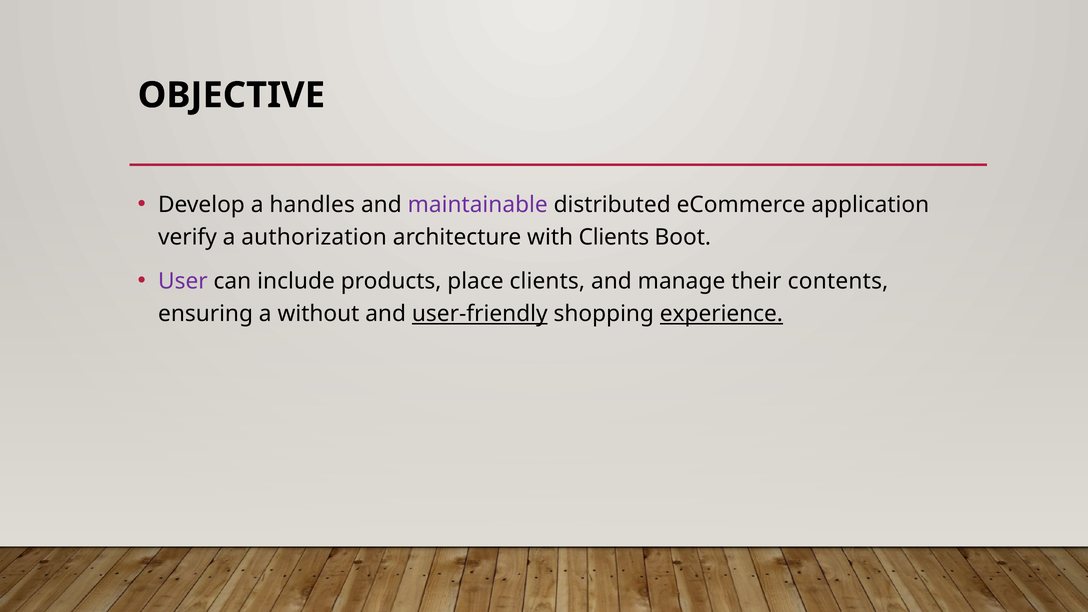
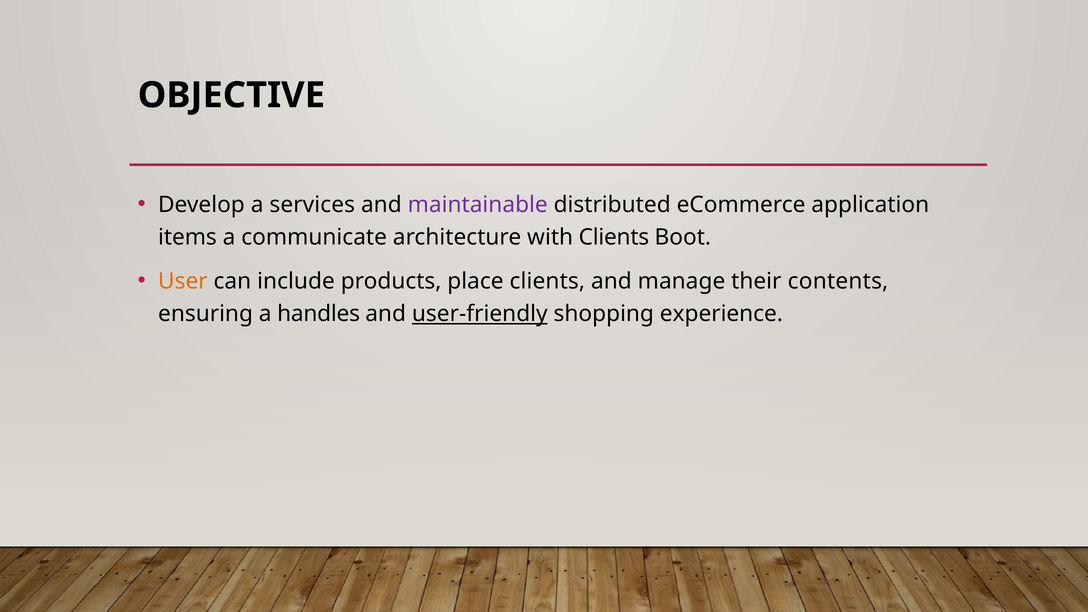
handles: handles -> services (312, 205)
verify: verify -> items (187, 237)
authorization: authorization -> communicate (314, 237)
User colour: purple -> orange (183, 281)
without: without -> handles (319, 314)
experience underline: present -> none (721, 314)
